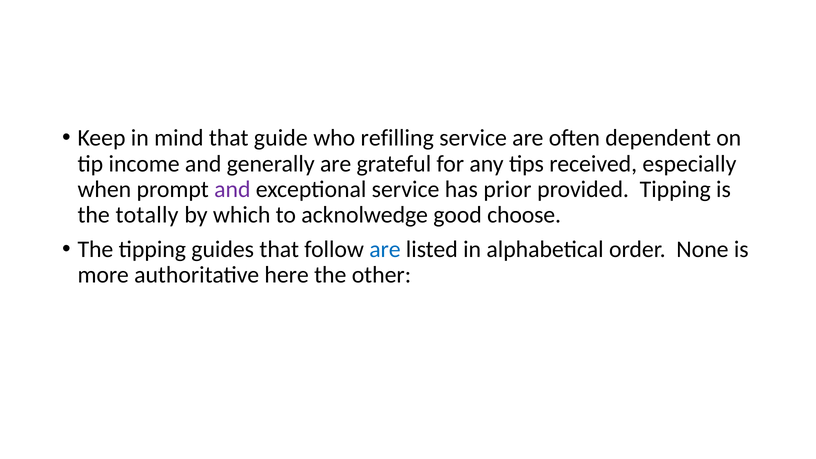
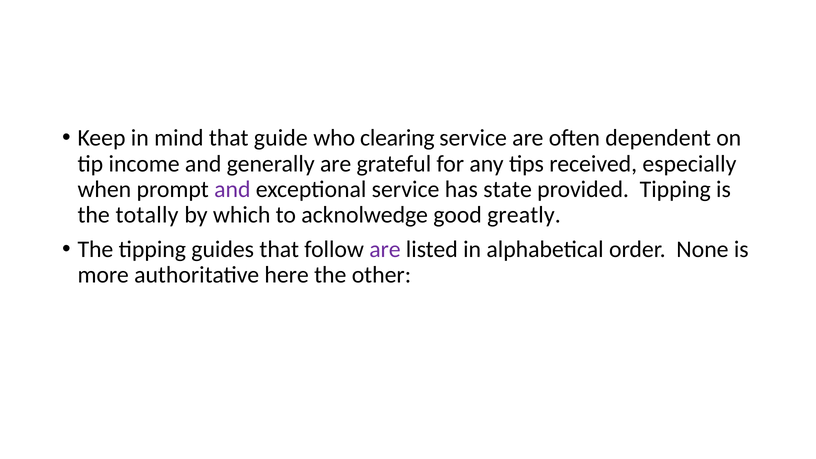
refilling: refilling -> clearing (397, 138)
prior: prior -> state (508, 189)
choose: choose -> greatly (524, 215)
are colour: blue -> purple (385, 249)
